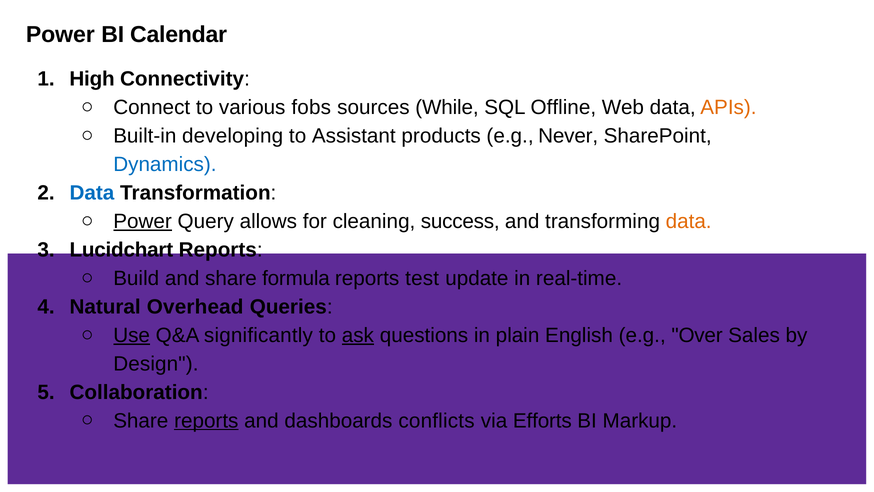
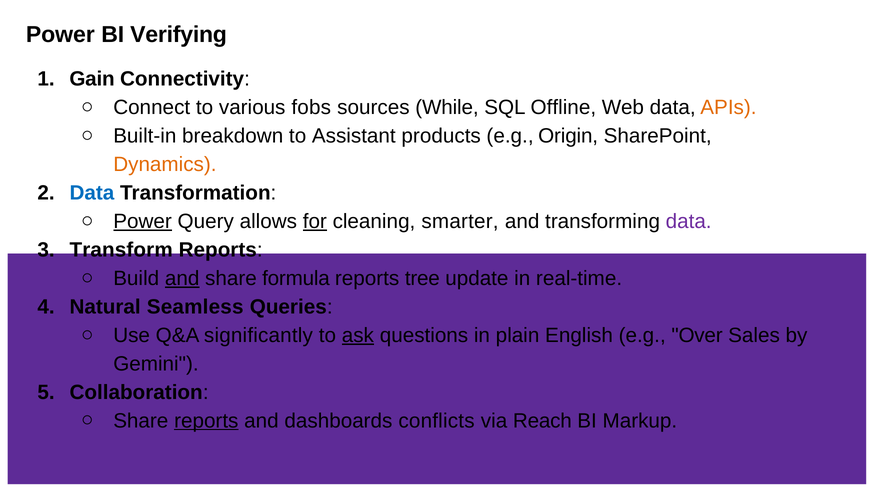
Calendar: Calendar -> Verifying (179, 35)
High: High -> Gain (92, 79)
developing: developing -> breakdown (233, 136)
Never: Never -> Origin (568, 136)
Dynamics colour: blue -> orange (165, 164)
for underline: none -> present (315, 221)
success: success -> smarter (460, 221)
data colour: orange -> purple (689, 221)
Lucidchart: Lucidchart -> Transform (121, 250)
and underline: none -> present (182, 278)
test: test -> tree (422, 278)
Overhead: Overhead -> Seamless (195, 307)
Use underline: present -> none (132, 335)
Design: Design -> Gemini (156, 363)
Efforts: Efforts -> Reach (542, 420)
